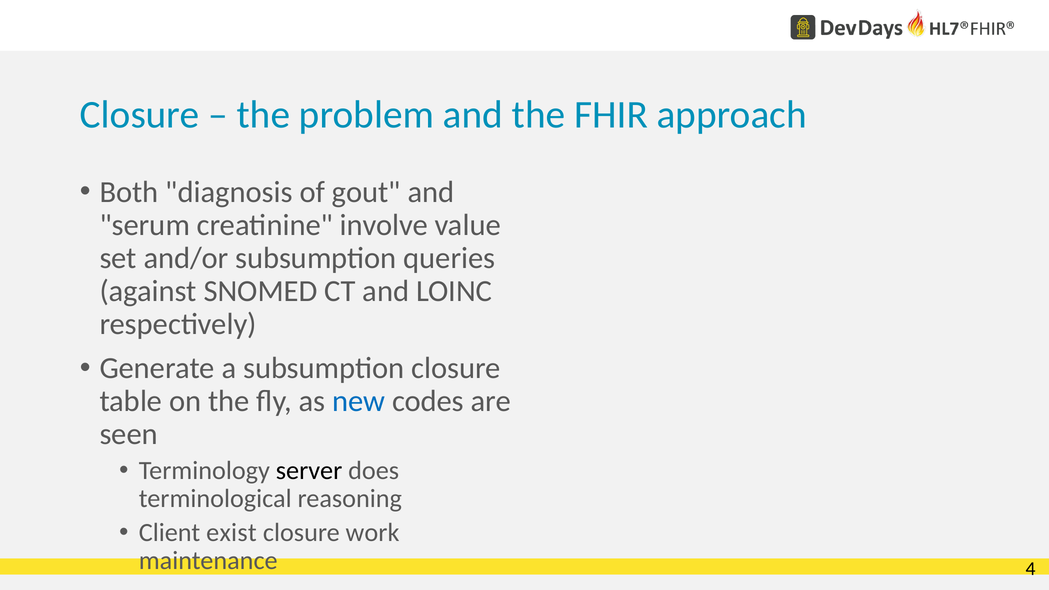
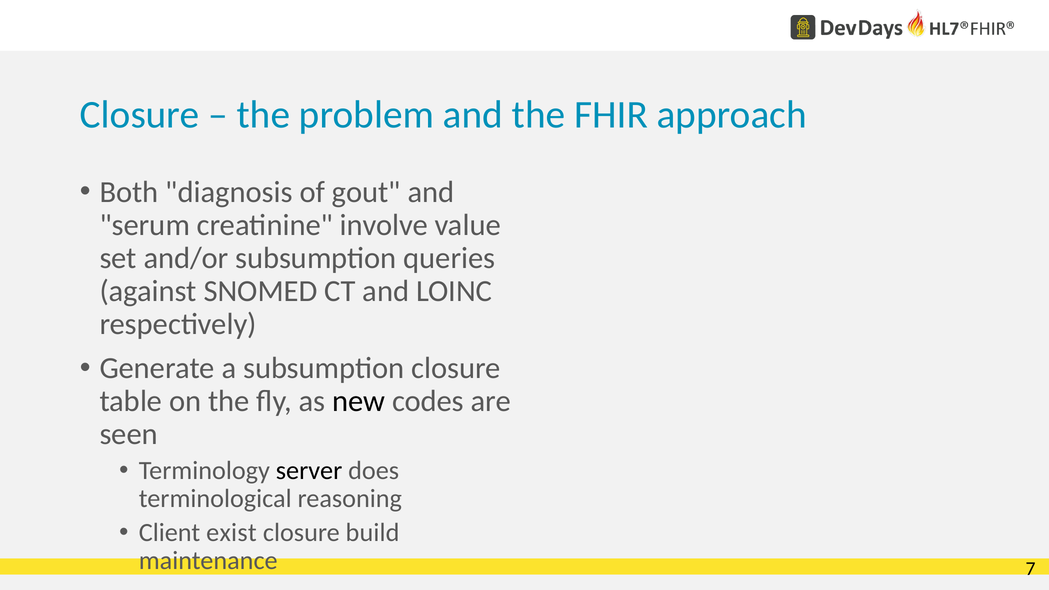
new colour: blue -> black (359, 401)
work: work -> build (373, 533)
4: 4 -> 7 (1031, 569)
